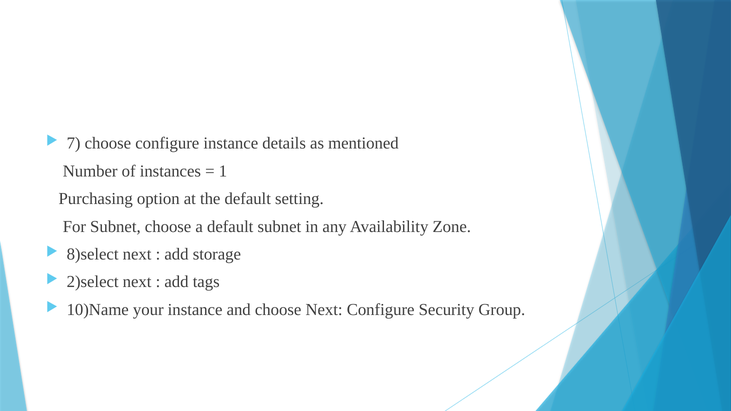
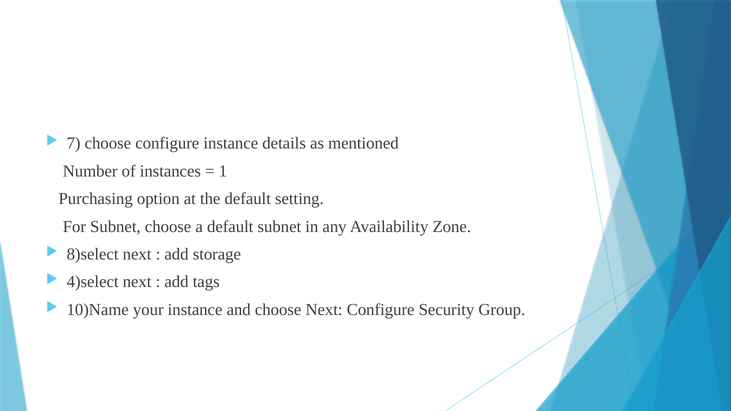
2)select: 2)select -> 4)select (93, 282)
